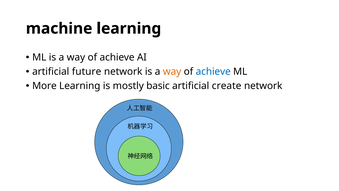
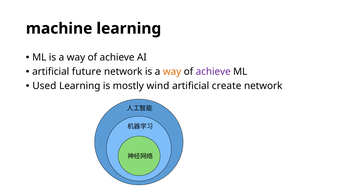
achieve colour: blue -> purple (213, 72)
More: More -> Used (44, 86)
basic: basic -> wind (158, 86)
